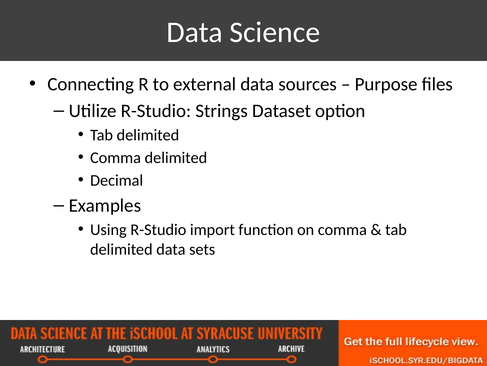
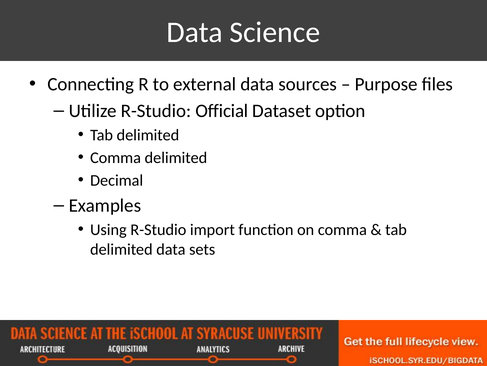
Strings: Strings -> Official (222, 111)
